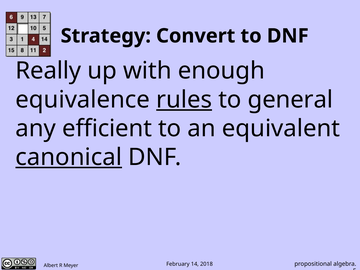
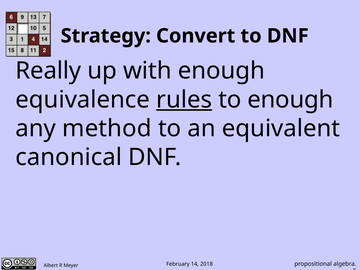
to general: general -> enough (290, 100)
efficient: efficient -> method (107, 128)
canonical underline: present -> none (69, 157)
